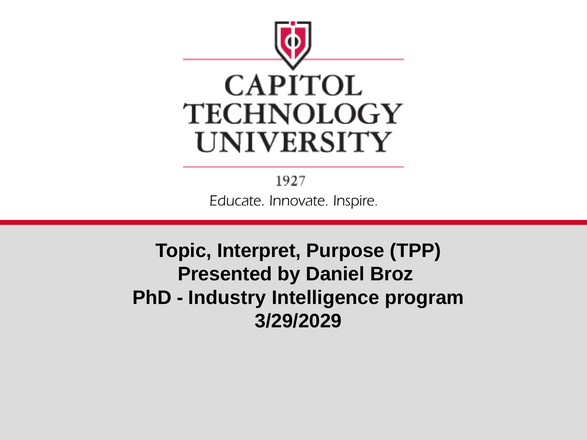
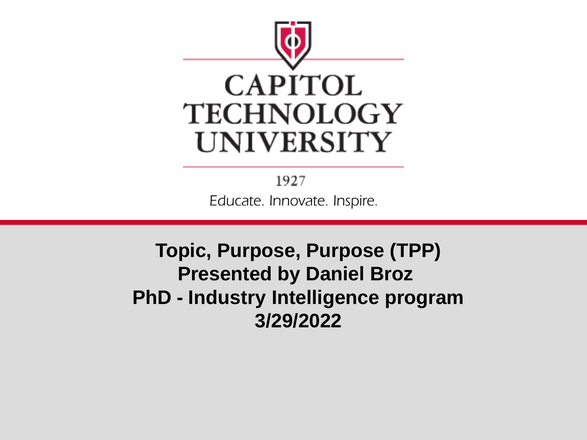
Topic Interpret: Interpret -> Purpose (259, 251)
3/29/2029: 3/29/2029 -> 3/29/2022 (298, 321)
